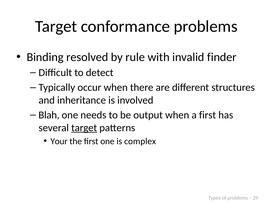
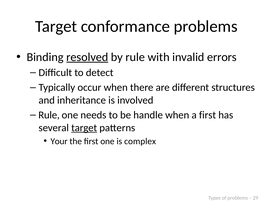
resolved underline: none -> present (87, 57)
finder: finder -> errors (222, 57)
Blah: Blah -> Rule (49, 115)
output: output -> handle (148, 115)
